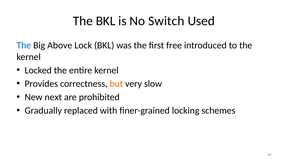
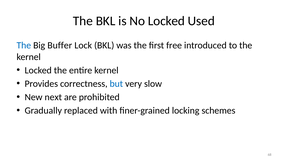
No Switch: Switch -> Locked (166, 21)
Above: Above -> Buffer (60, 45)
but colour: orange -> blue (116, 84)
